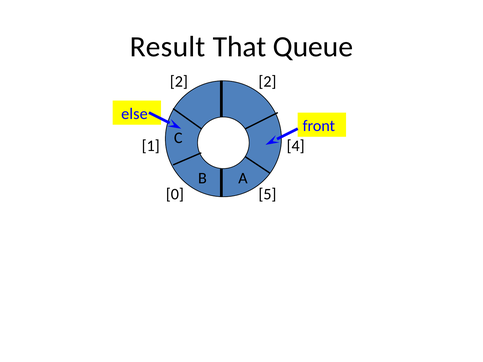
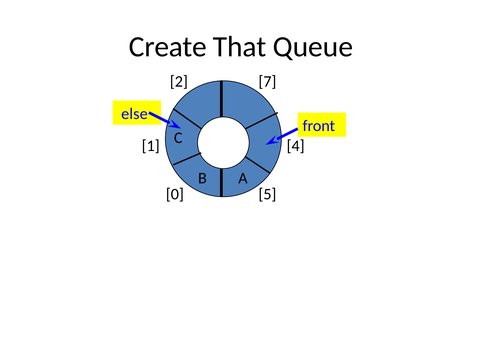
Result: Result -> Create (168, 47)
2 2: 2 -> 7 (267, 82)
